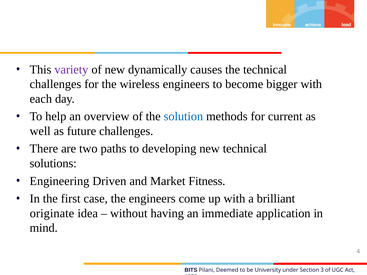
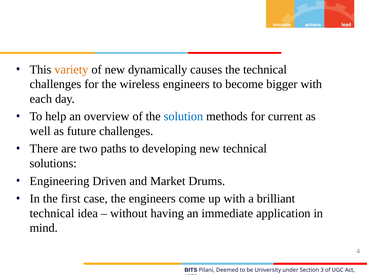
variety colour: purple -> orange (71, 70)
Fitness: Fitness -> Drums (207, 181)
originate: originate -> technical (52, 213)
